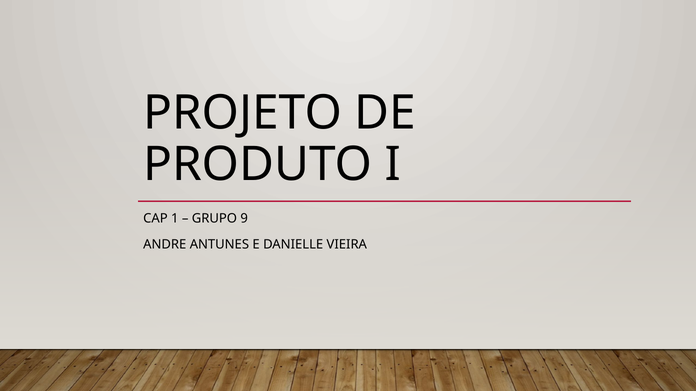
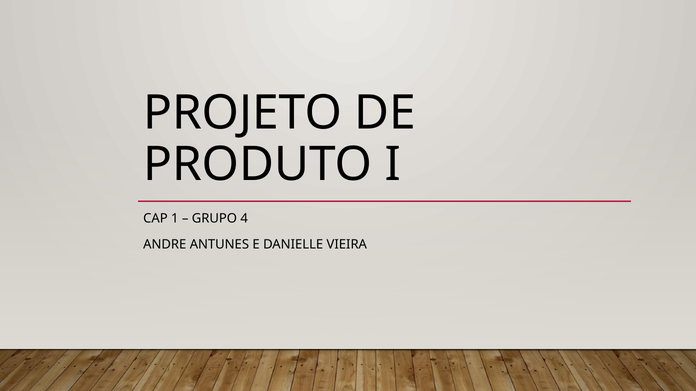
9: 9 -> 4 (244, 219)
